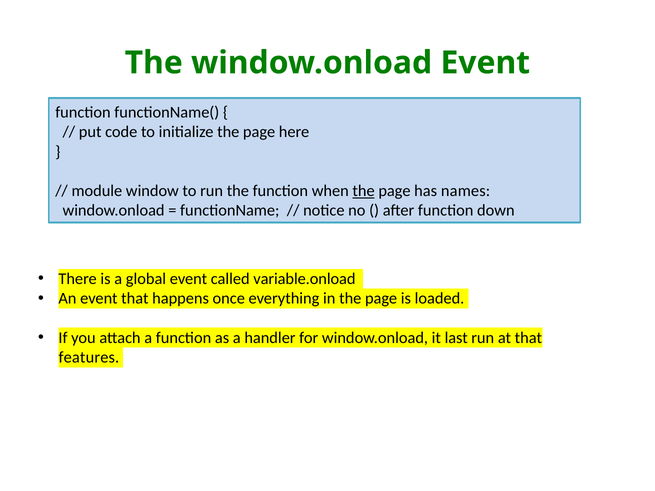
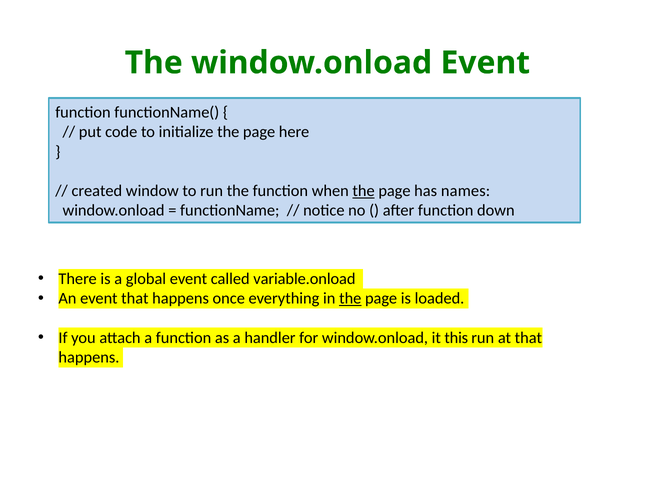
module: module -> created (97, 191)
the underline: none -> present (350, 299)
last: last -> this (456, 338)
features: features -> happens (89, 358)
